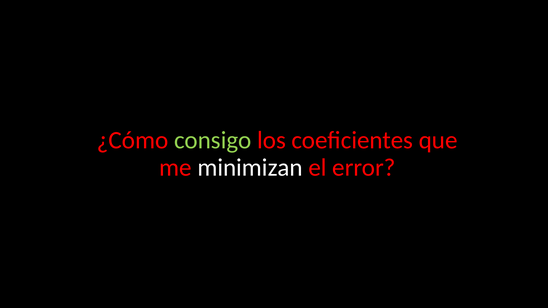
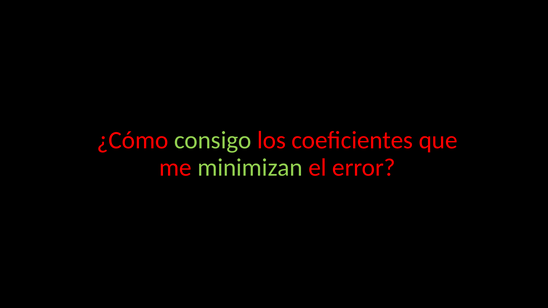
minimizan colour: white -> light green (250, 168)
